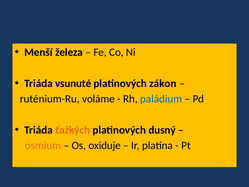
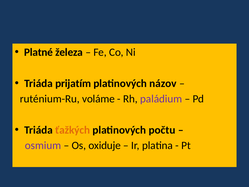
Menší: Menší -> Platné (39, 52)
vsunuté: vsunuté -> prijatím (73, 83)
zákon: zákon -> názov (163, 83)
paládium colour: blue -> purple (161, 99)
dusný: dusný -> počtu (162, 130)
osmium colour: orange -> purple (43, 145)
